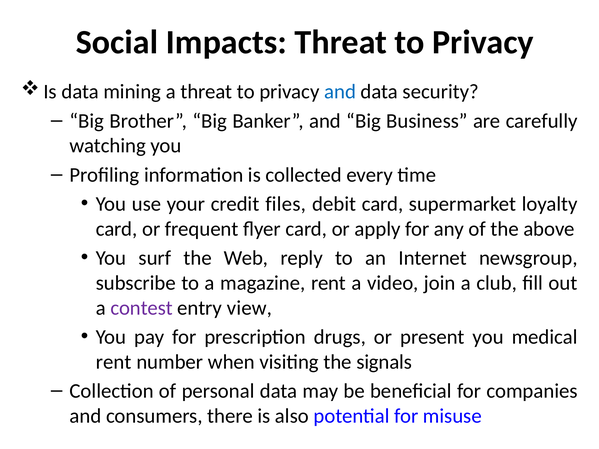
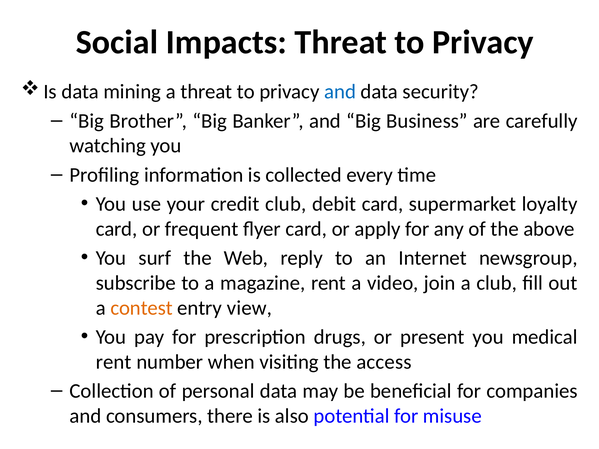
credit files: files -> club (286, 204)
contest colour: purple -> orange (142, 308)
signals: signals -> access (384, 362)
